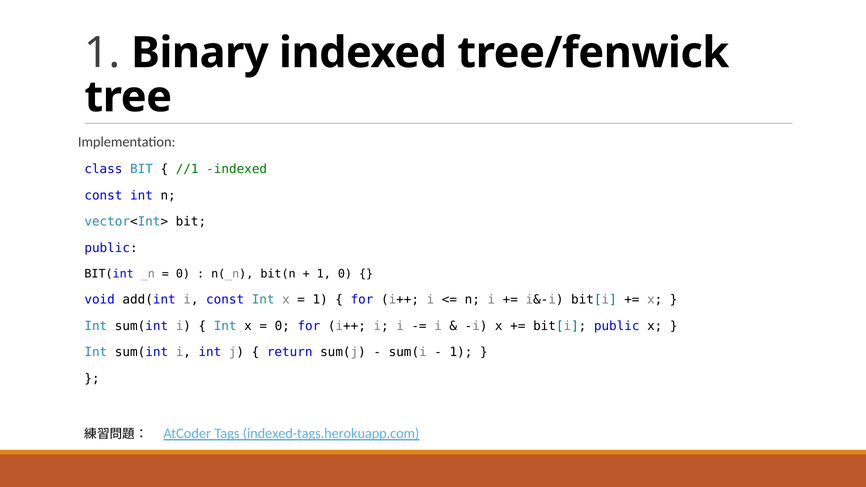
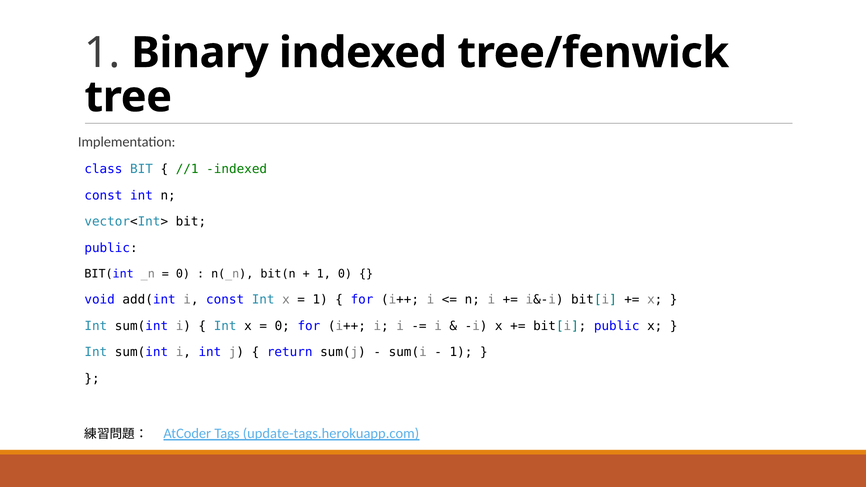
indexed-tags.herokuapp.com: indexed-tags.herokuapp.com -> update-tags.herokuapp.com (331, 433)
